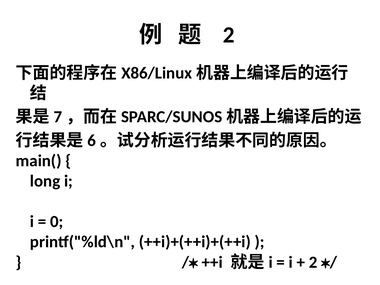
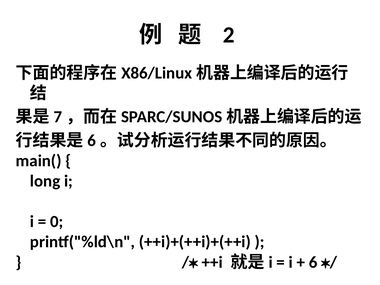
2: 2 -> 6 (313, 262)
